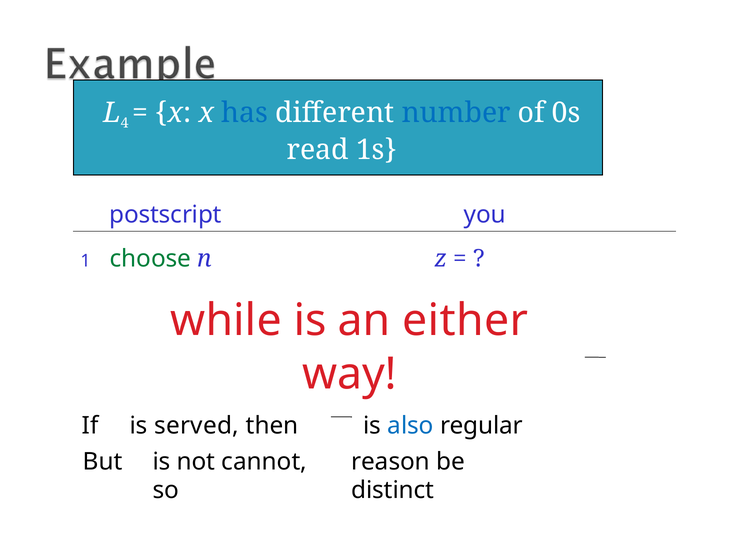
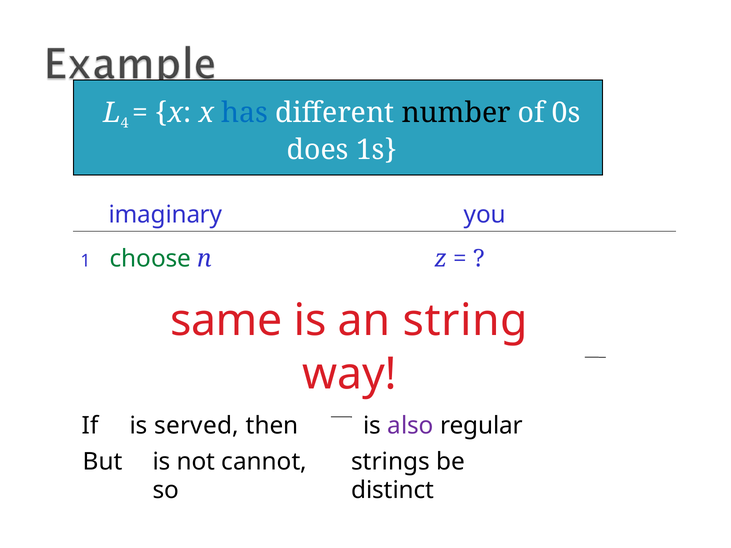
number colour: blue -> black (456, 113)
read: read -> does (318, 150)
postscript: postscript -> imaginary (166, 215)
while: while -> same (226, 320)
either: either -> string (465, 320)
also colour: blue -> purple (411, 426)
reason: reason -> strings (391, 462)
